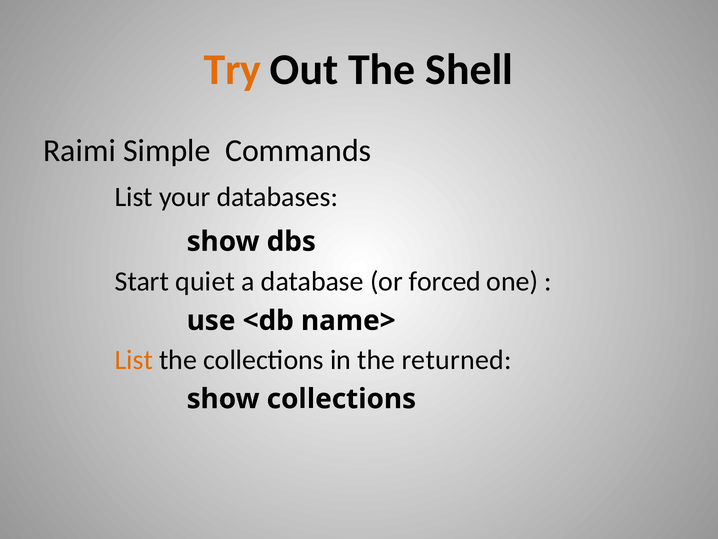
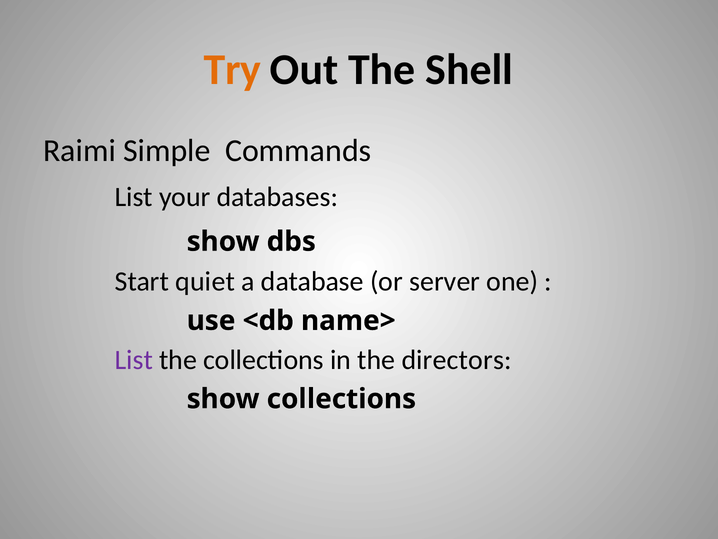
forced: forced -> server (445, 281)
List colour: orange -> purple (134, 359)
returned: returned -> directors (457, 359)
